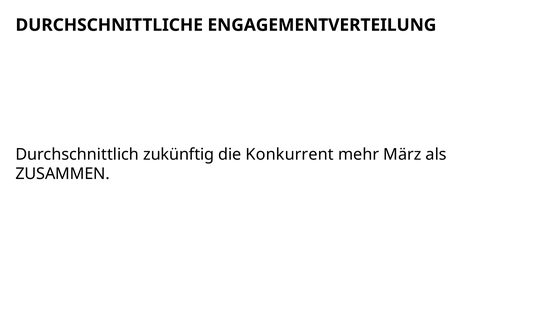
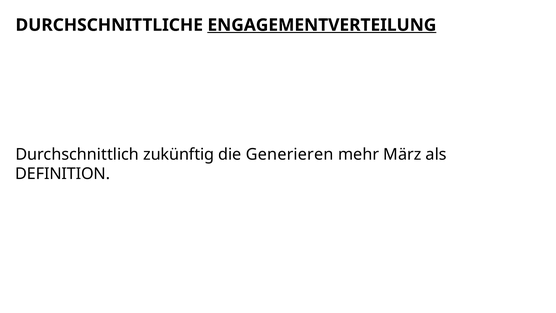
ENGAGEMENTVERTEILUNG underline: none -> present (322, 25)
Konkurrent: Konkurrent -> Generieren (290, 154)
ZUSAMMEN: ZUSAMMEN -> DEFINITION (63, 174)
